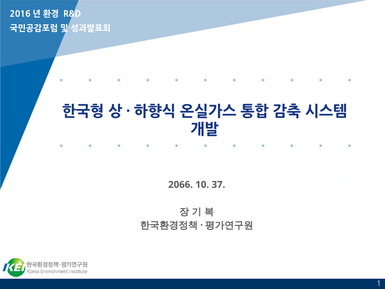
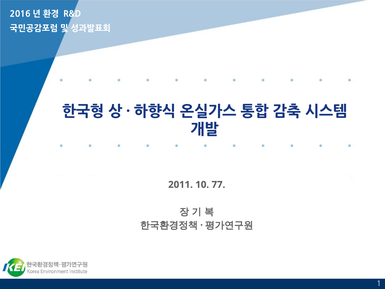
2066: 2066 -> 2011 (181, 185)
37: 37 -> 77 (218, 185)
